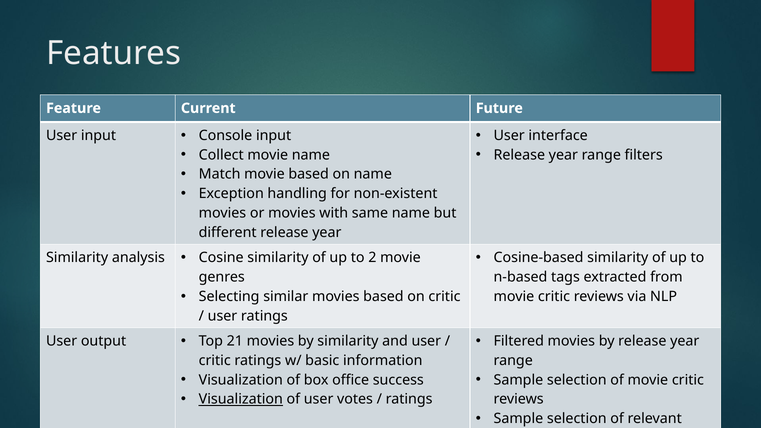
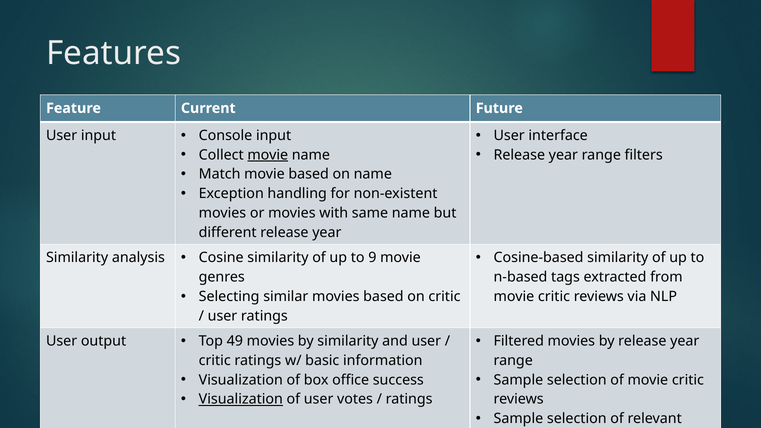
movie underline: none -> present (268, 155)
2: 2 -> 9 (372, 258)
21: 21 -> 49 (235, 341)
